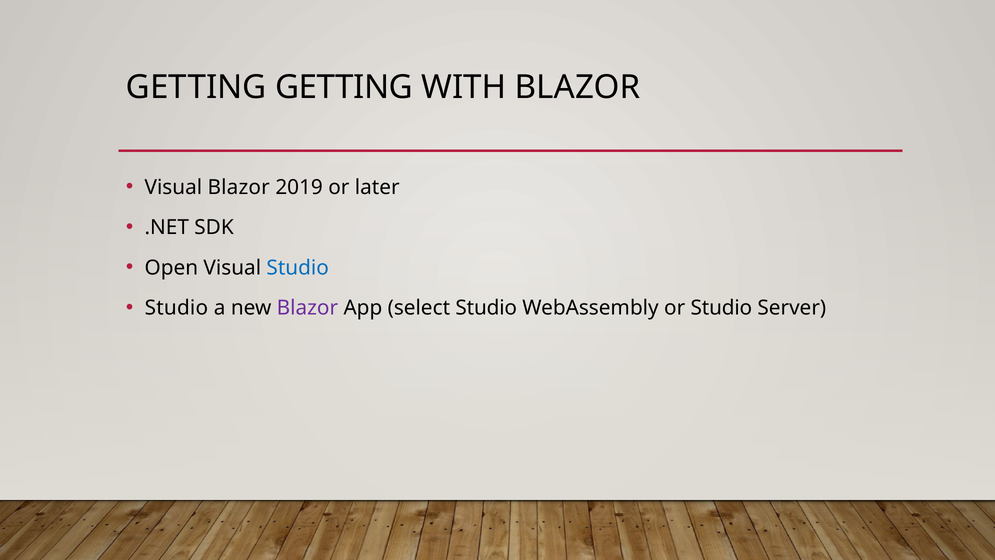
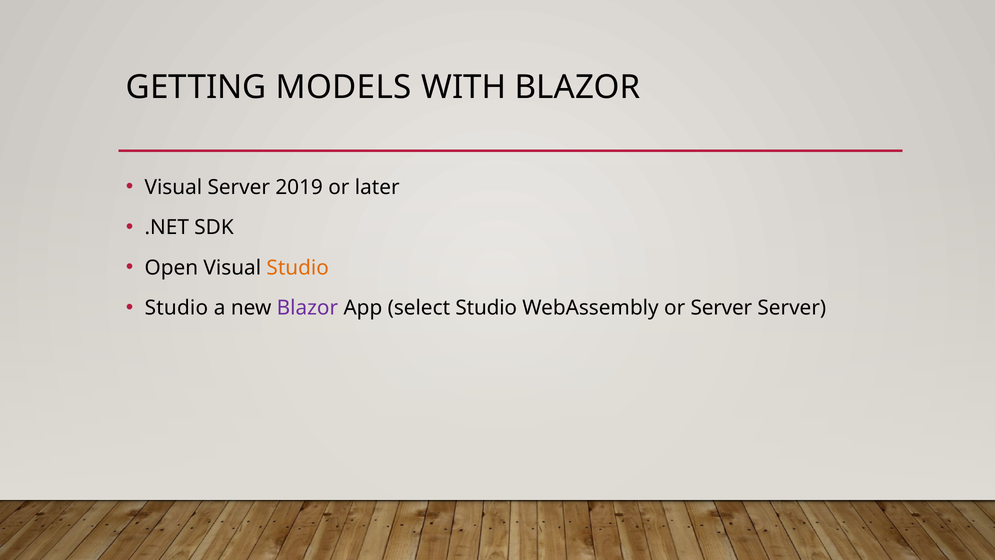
GETTING GETTING: GETTING -> MODELS (344, 87)
Visual Blazor: Blazor -> Server (239, 187)
Studio colour: blue -> orange (298, 268)
or Studio: Studio -> Server (721, 308)
